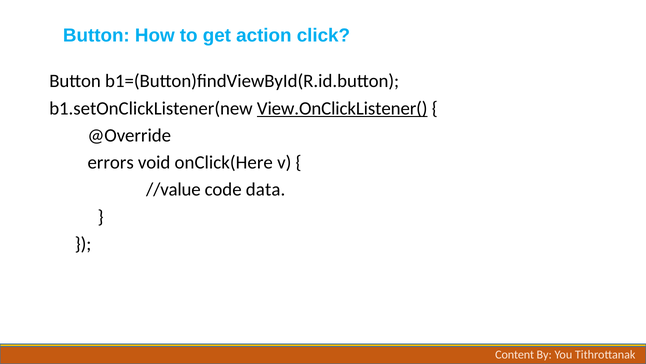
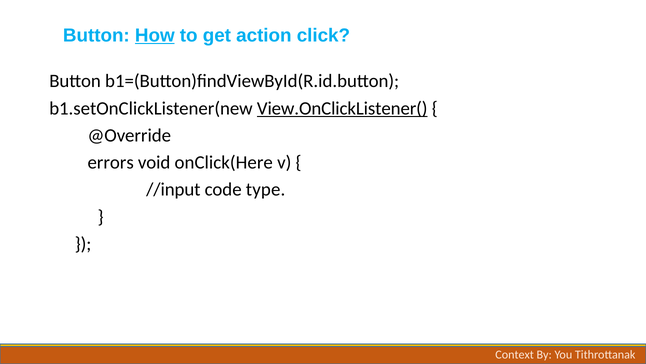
How underline: none -> present (155, 35)
//value: //value -> //input (173, 189)
data: data -> type (266, 189)
Content: Content -> Context (515, 354)
